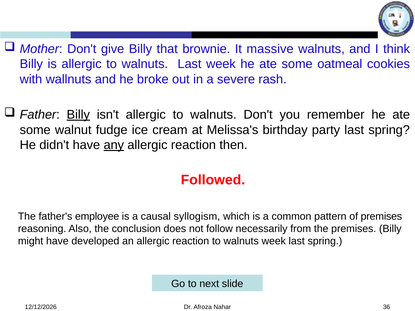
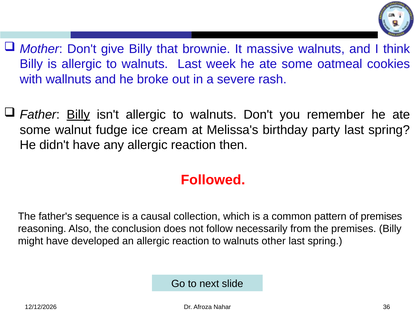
any underline: present -> none (114, 145)
employee: employee -> sequence (97, 216)
syllogism: syllogism -> collection (197, 216)
walnuts week: week -> other (274, 241)
